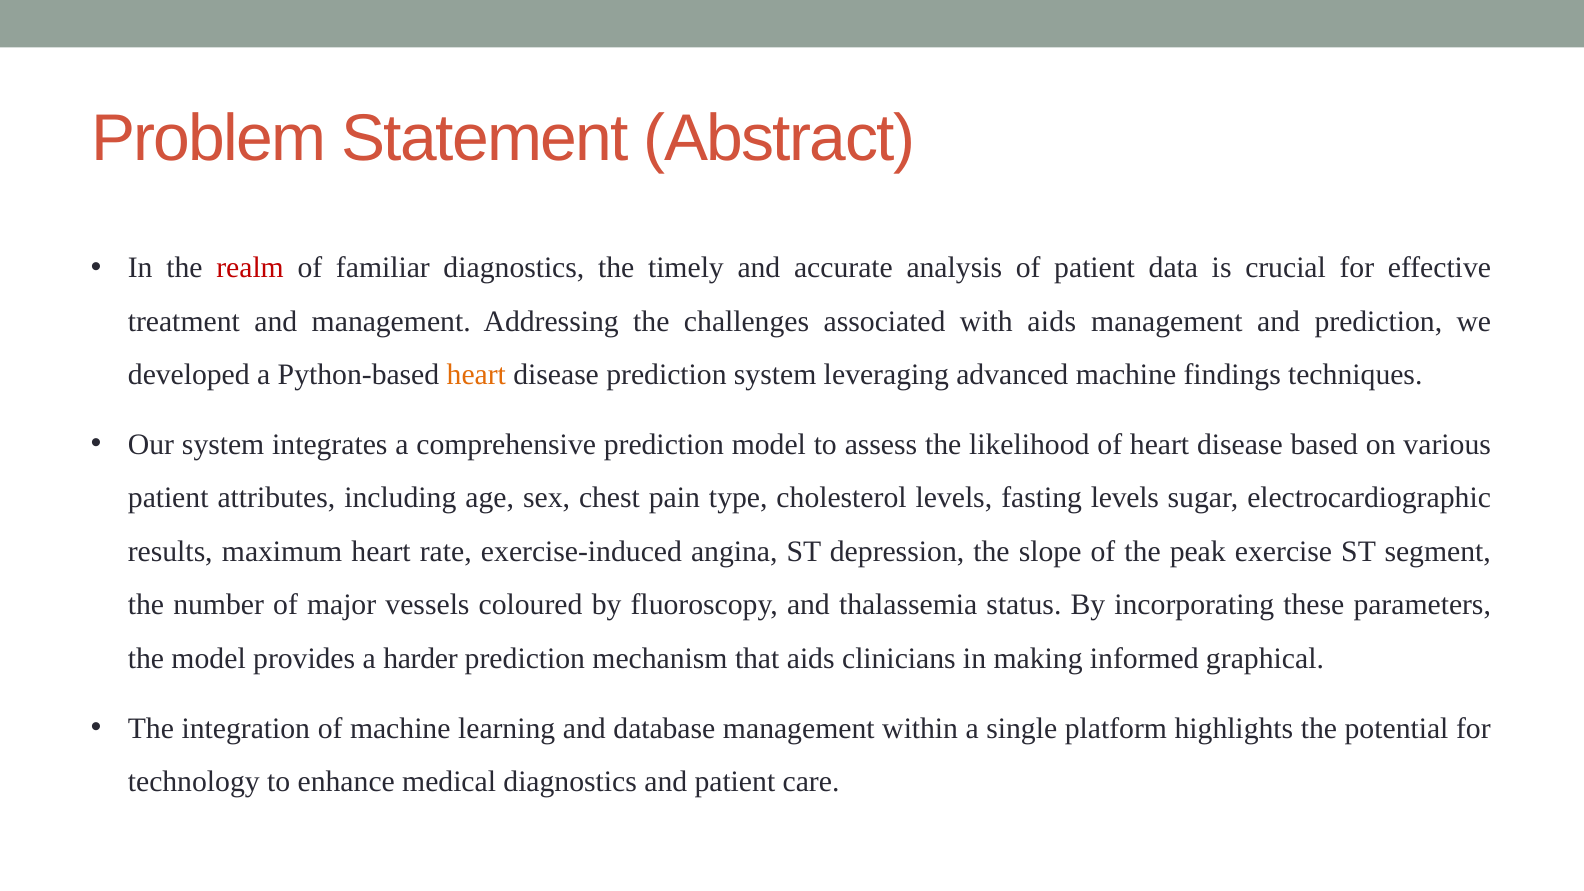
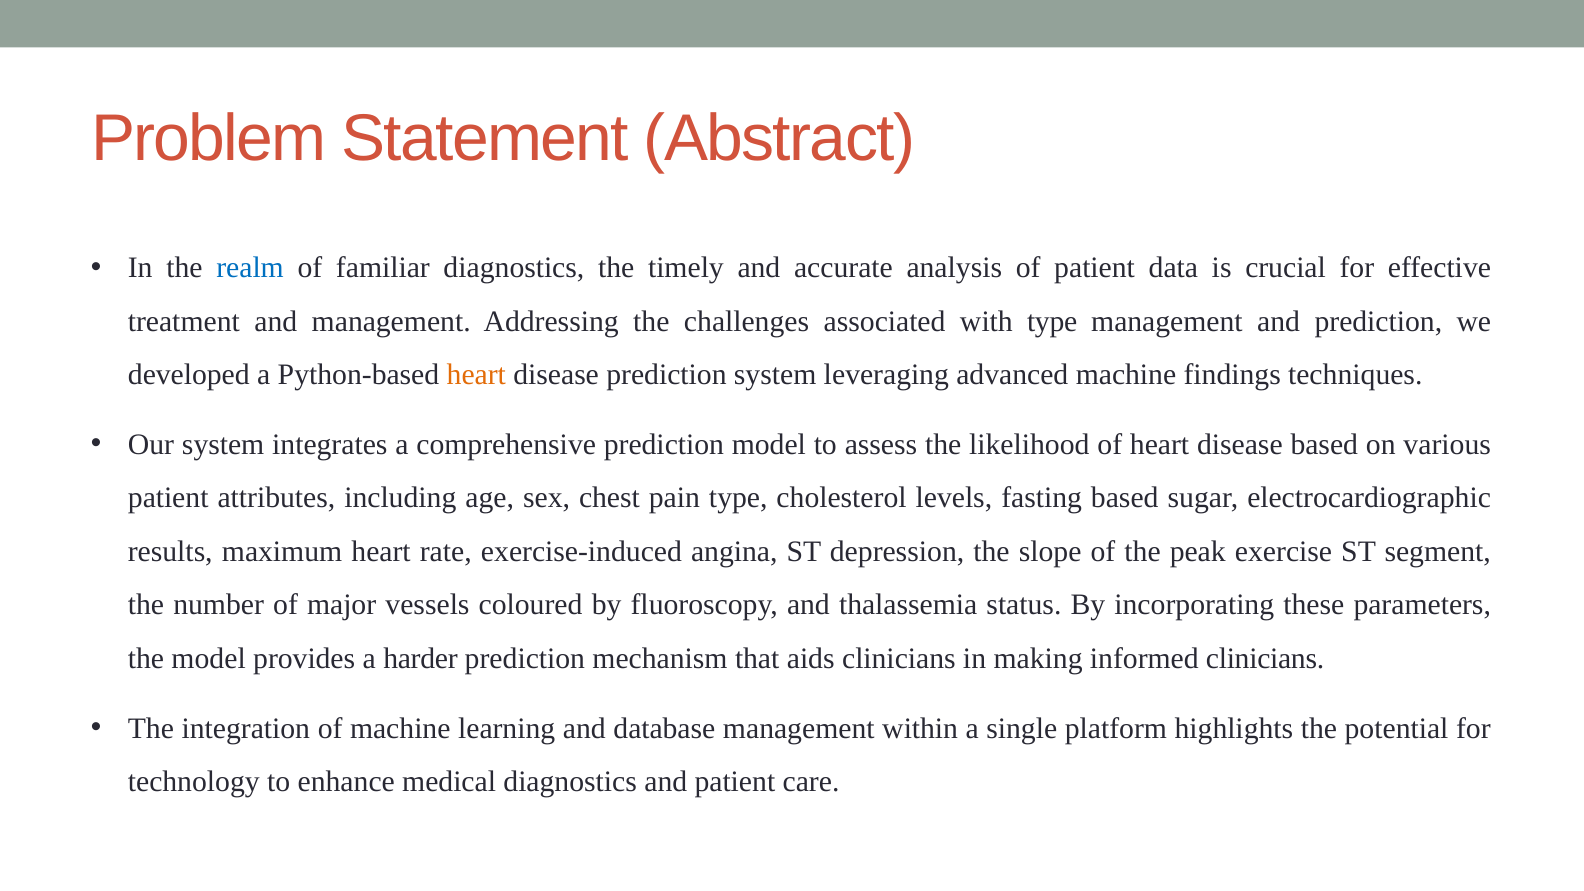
realm colour: red -> blue (250, 268)
with aids: aids -> type (1052, 321)
fasting levels: levels -> based (1125, 498)
informed graphical: graphical -> clinicians (1265, 659)
